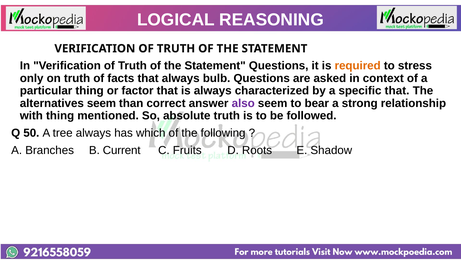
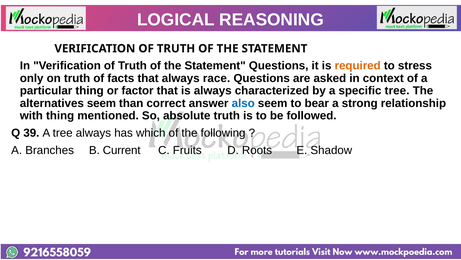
bulb: bulb -> race (217, 78)
specific that: that -> tree (397, 91)
also colour: purple -> blue (243, 103)
50: 50 -> 39 (31, 133)
